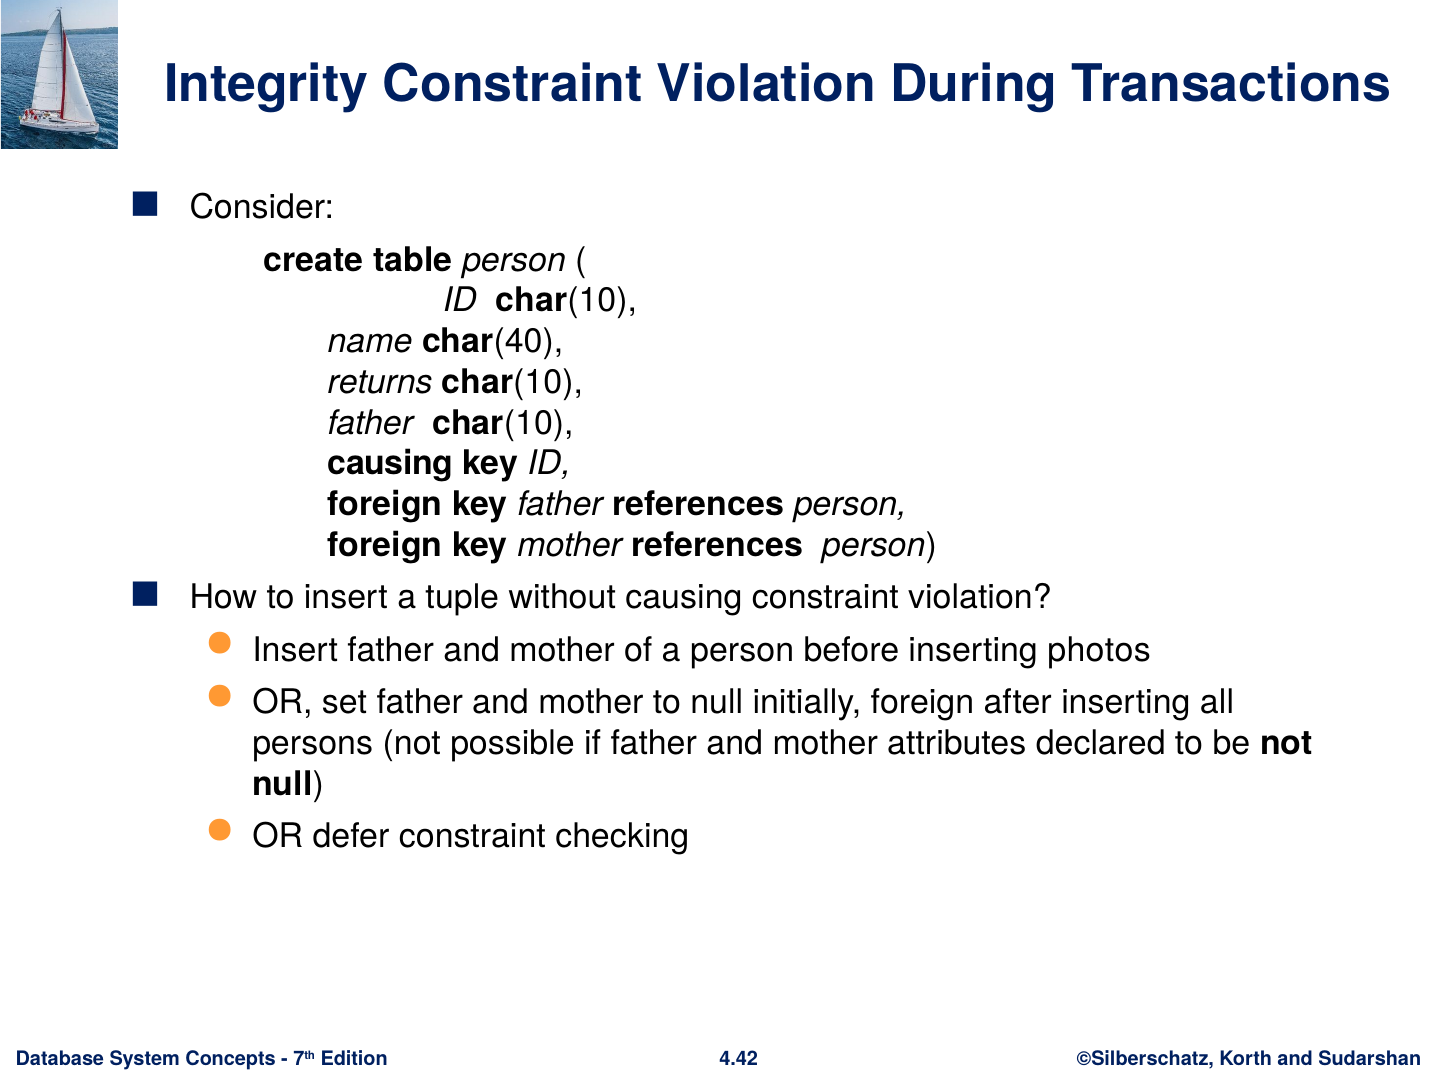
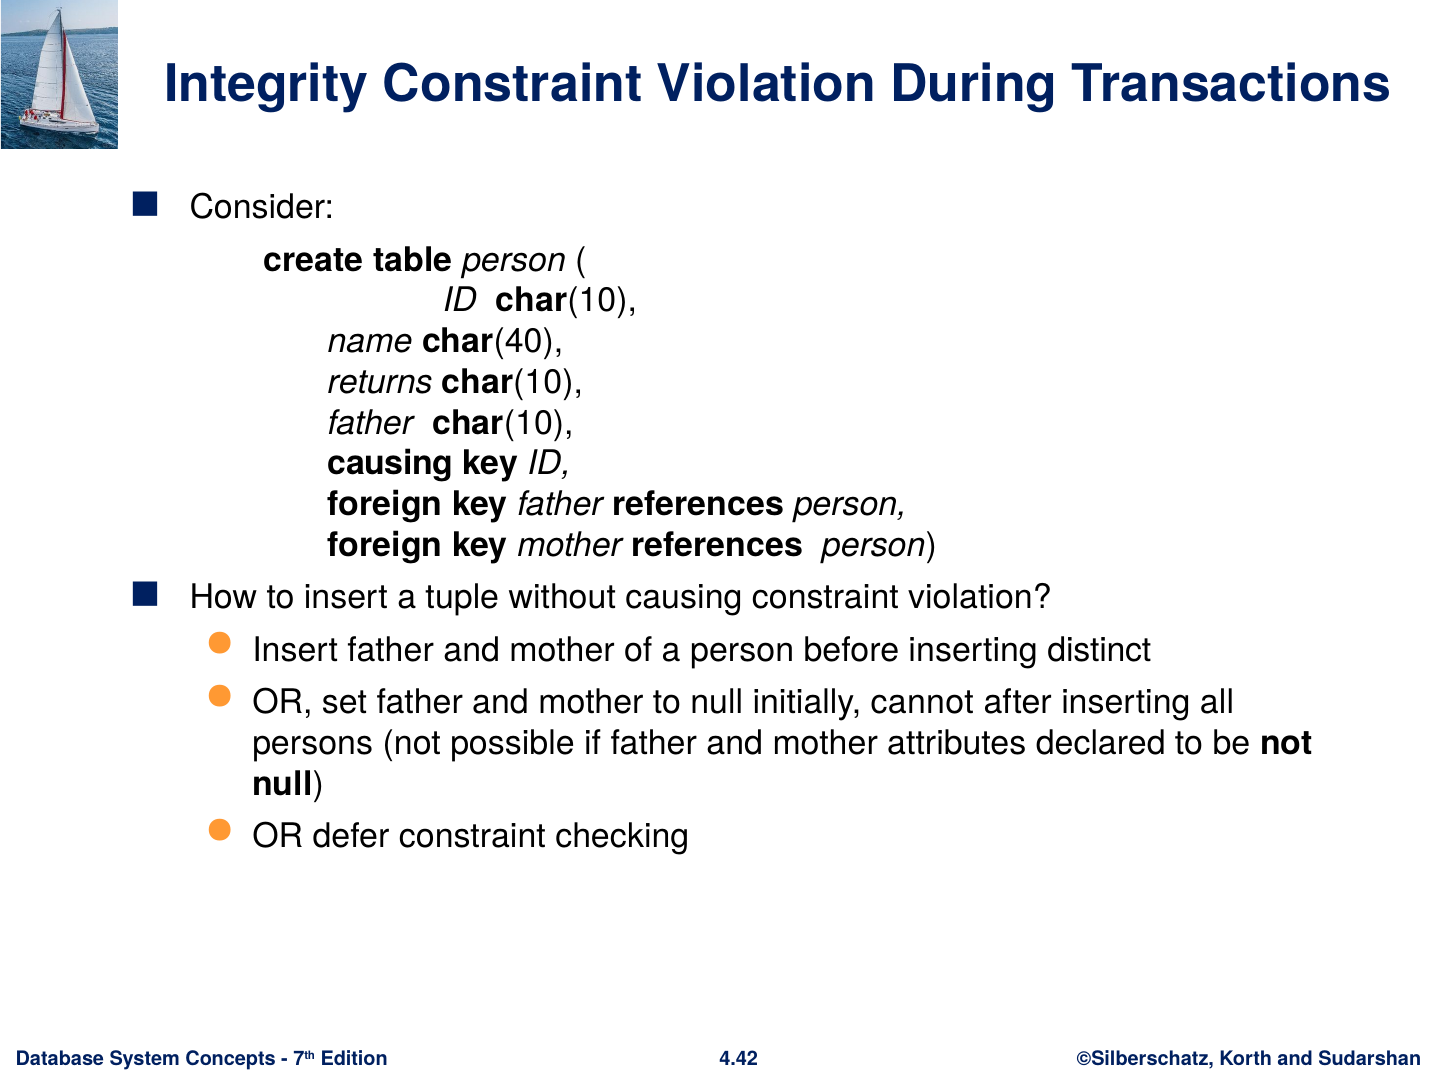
photos: photos -> distinct (1099, 650)
initially foreign: foreign -> cannot (922, 703)
